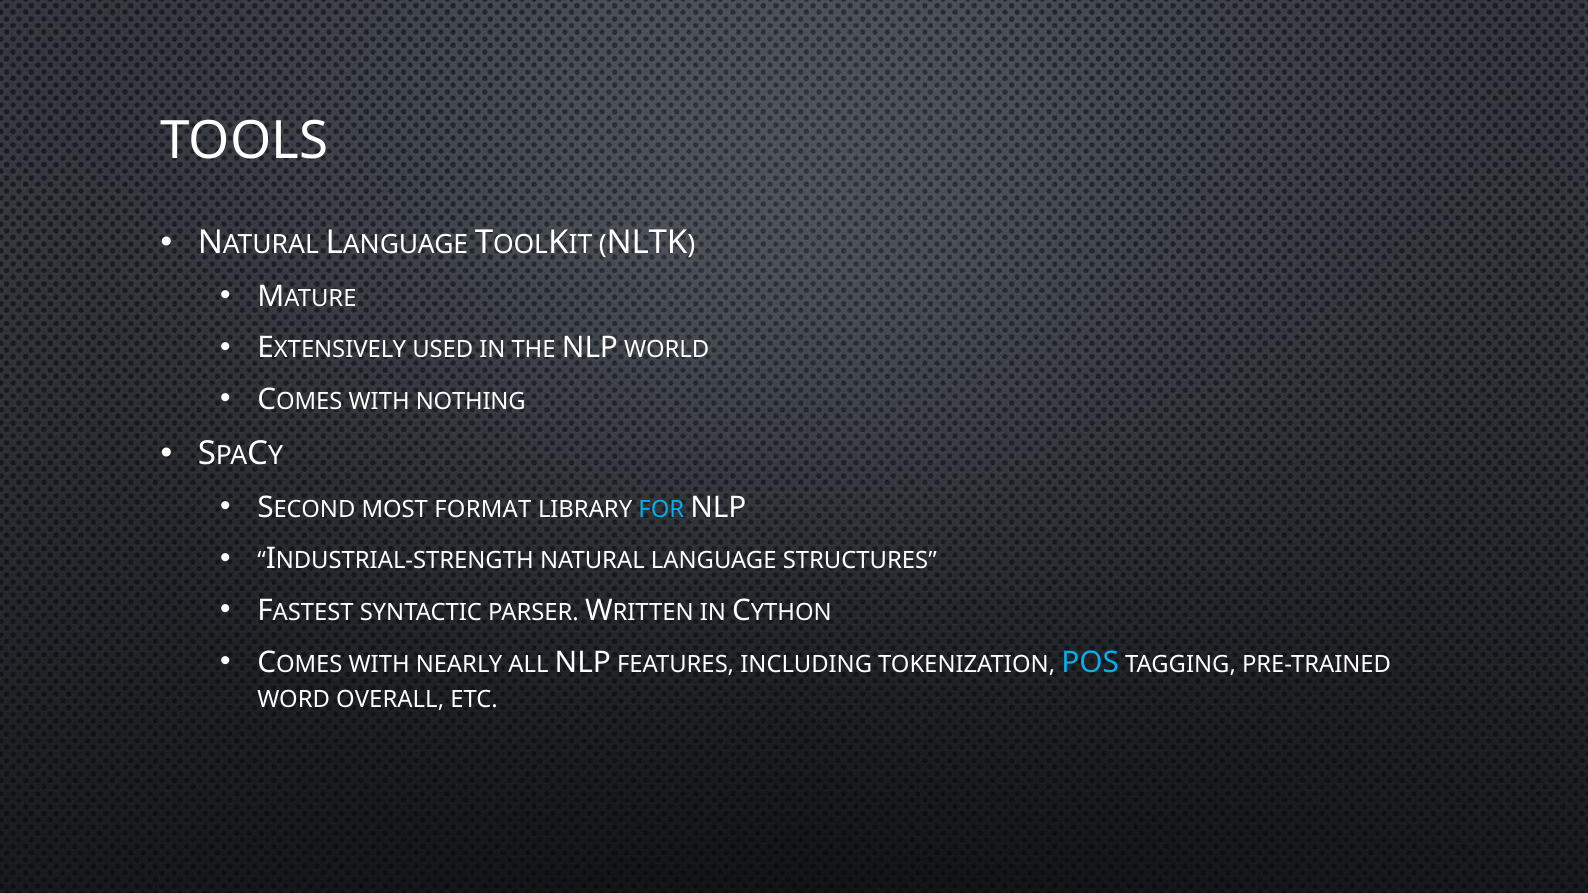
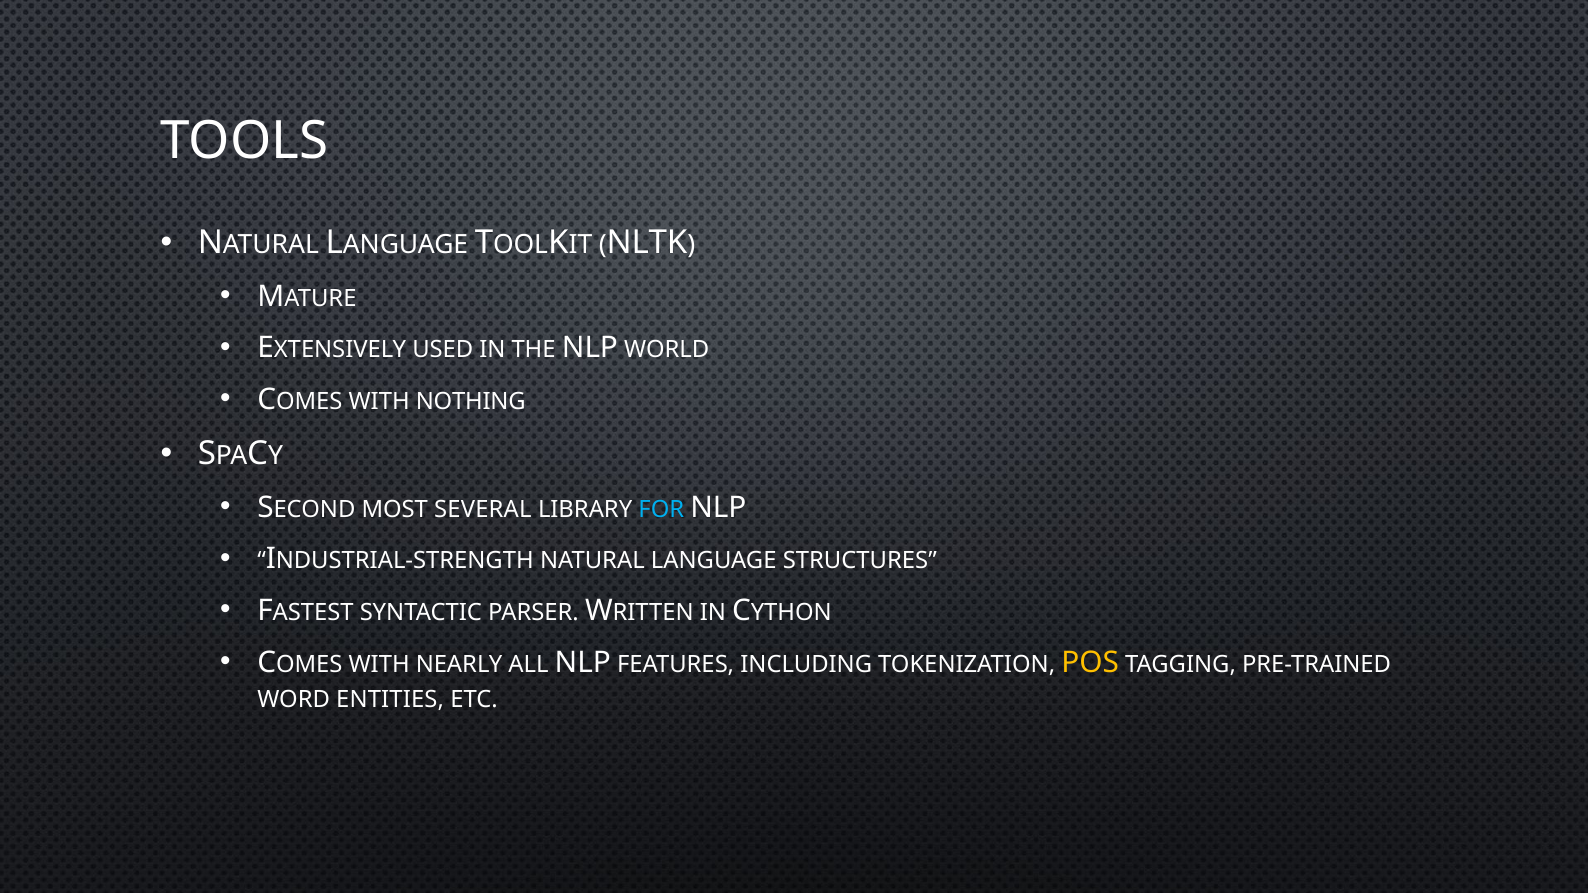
FORMAT: FORMAT -> SEVERAL (483, 510)
POS colour: light blue -> yellow (1090, 662)
OVERALL: OVERALL -> ENTITIES (390, 700)
